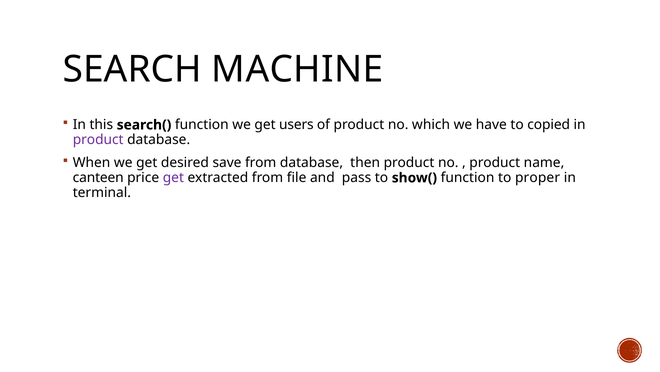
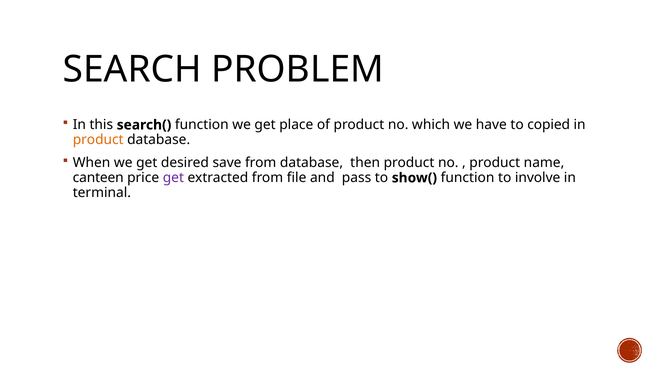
MACHINE: MACHINE -> PROBLEM (298, 70)
users: users -> place (296, 125)
product colour: purple -> orange (98, 140)
proper: proper -> involve (538, 177)
